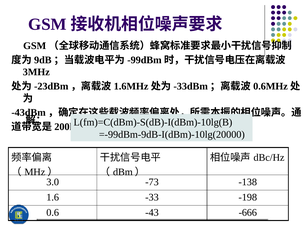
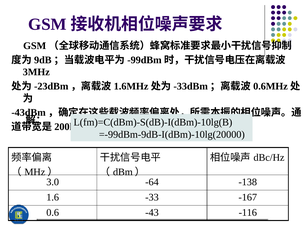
-73: -73 -> -64 (152, 182)
-198: -198 -> -167 (248, 197)
-666: -666 -> -116 (248, 213)
